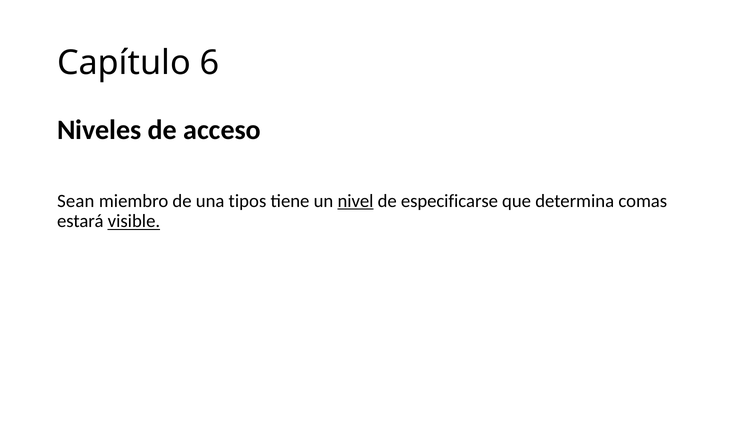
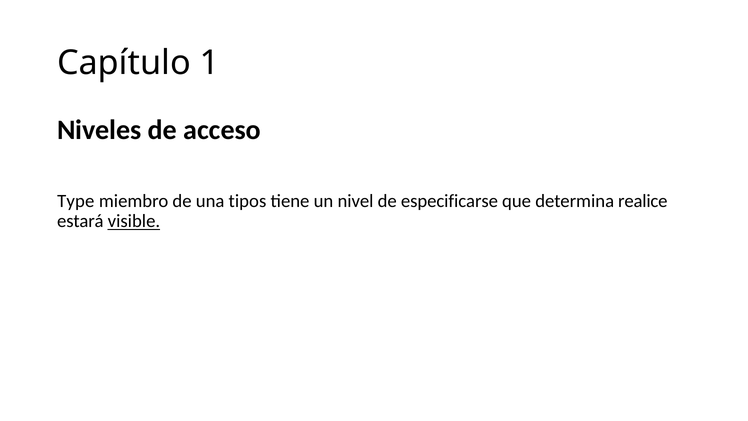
6: 6 -> 1 (210, 63)
Sean: Sean -> Type (76, 201)
nivel underline: present -> none (355, 201)
comas: comas -> realice (643, 201)
